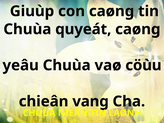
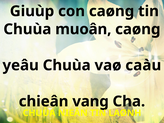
quyeát: quyeát -> muoân (83, 29)
cöùu: cöùu -> caàu (143, 65)
